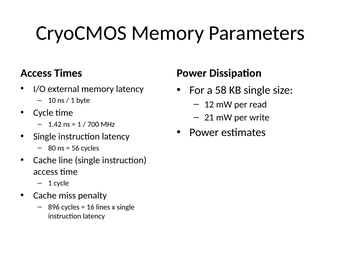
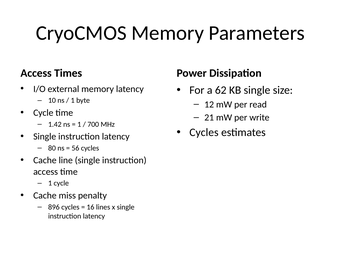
58: 58 -> 62 (221, 90)
Power: Power -> Cycles (204, 133)
